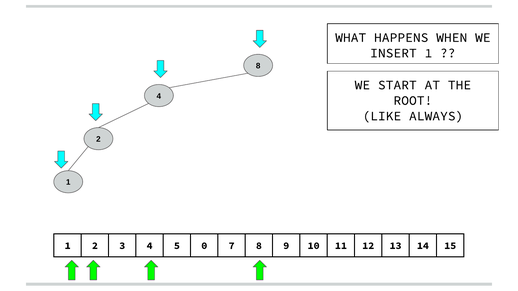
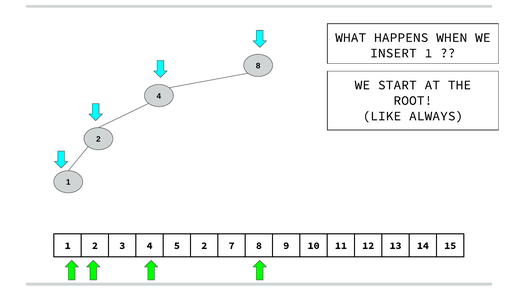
5 0: 0 -> 2 (204, 246)
